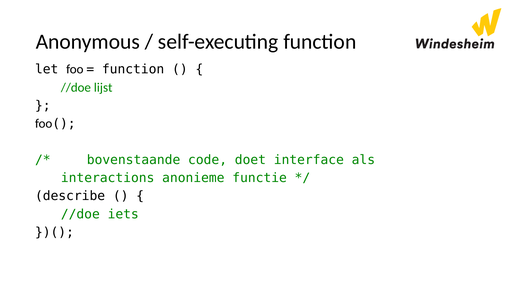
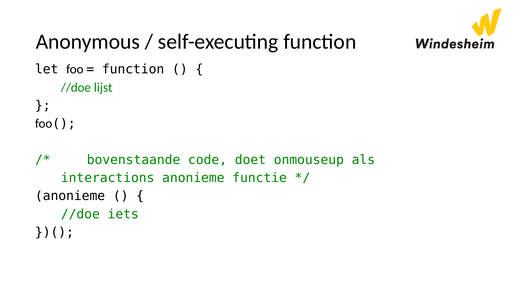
interface: interface -> onmouseup (309, 160)
describe: describe -> anonieme (70, 196)
